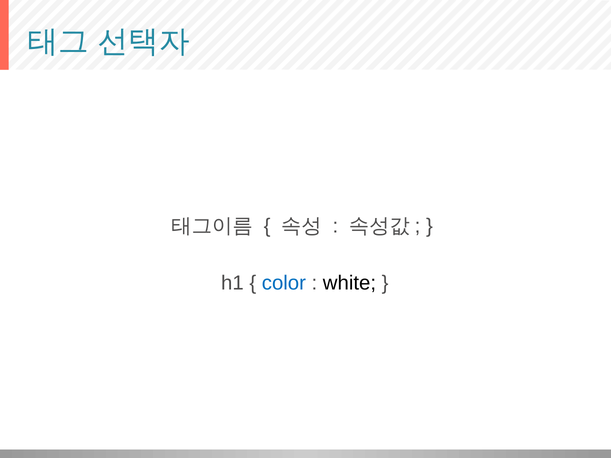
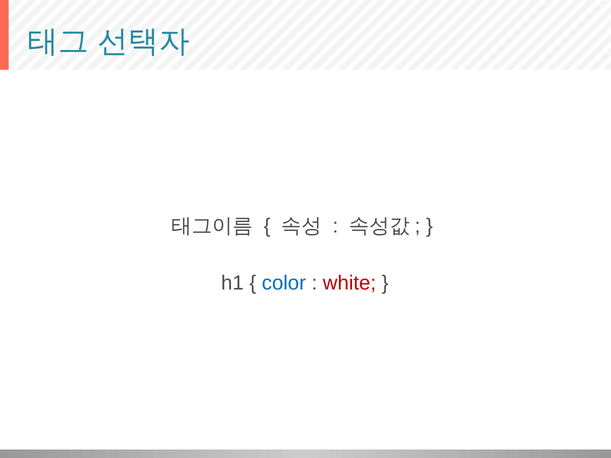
white colour: black -> red (349, 283)
